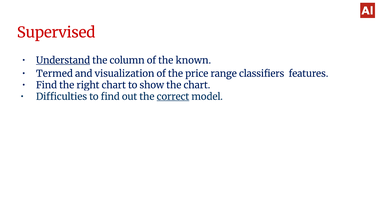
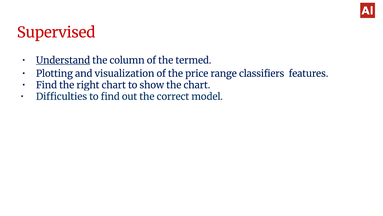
known: known -> termed (193, 60)
Termed: Termed -> Plotting (54, 73)
correct underline: present -> none (173, 96)
